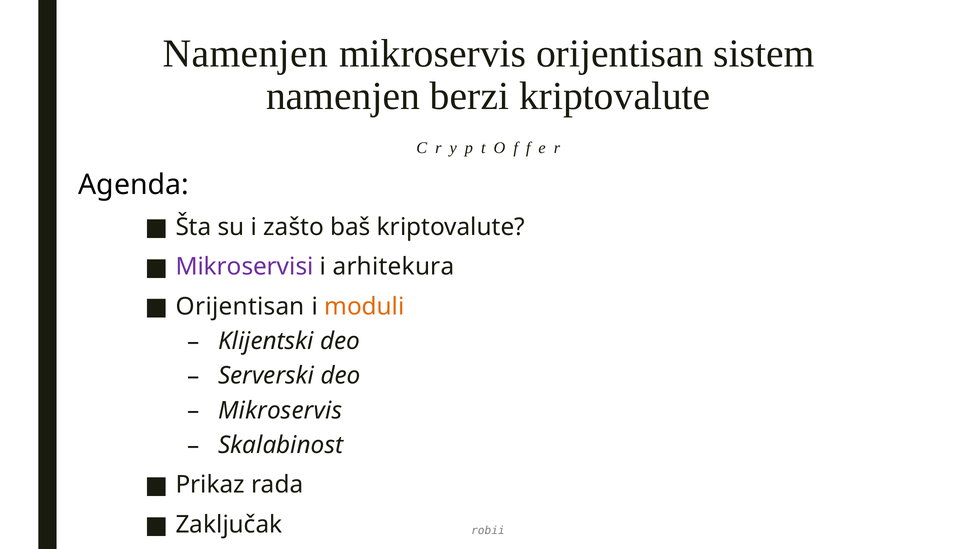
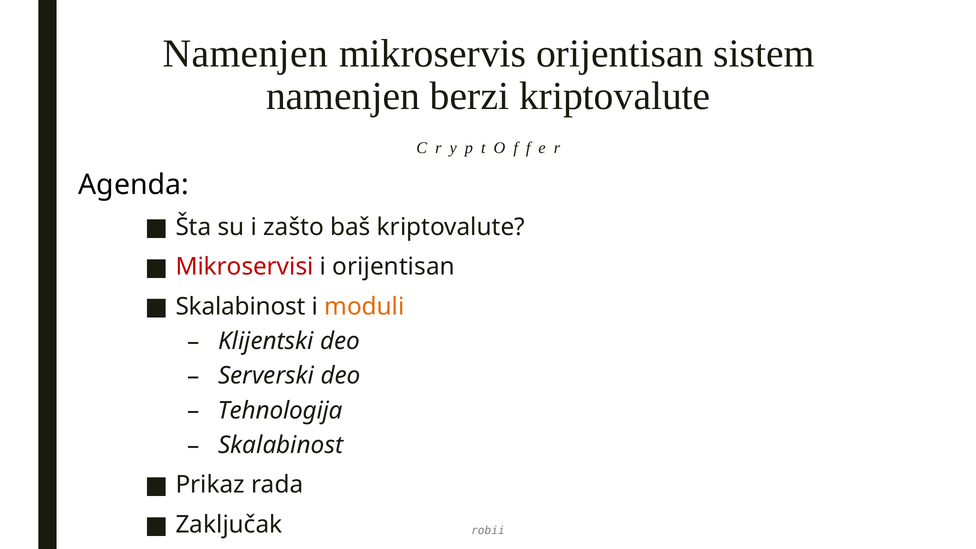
Mikroservisi colour: purple -> red (245, 267)
i arhitekura: arhitekura -> orijentisan (394, 267)
Orijentisan: Orijentisan -> Skalabinost (240, 307)
Mikroservis: Mikroservis -> Tehnologija (280, 410)
